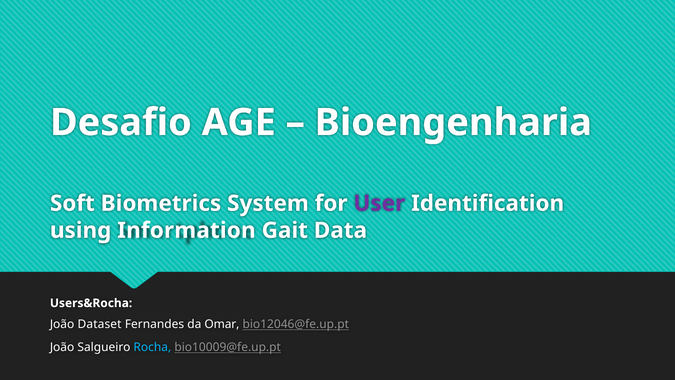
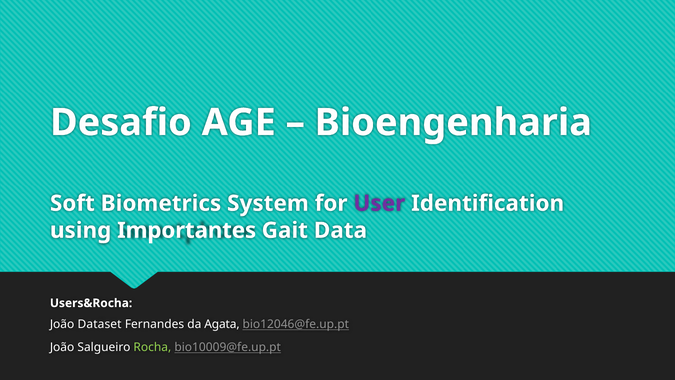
Information: Information -> Importantes (187, 230)
Omar: Omar -> Agata (222, 324)
Rocha colour: light blue -> light green (152, 347)
